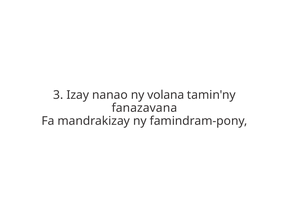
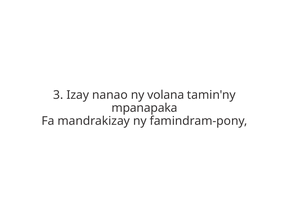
fanazavana: fanazavana -> mpanapaka (145, 108)
